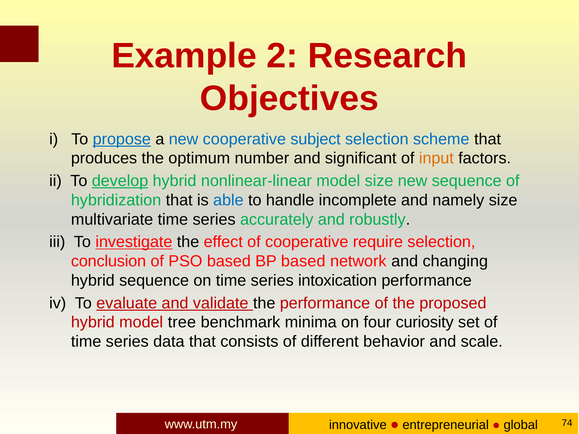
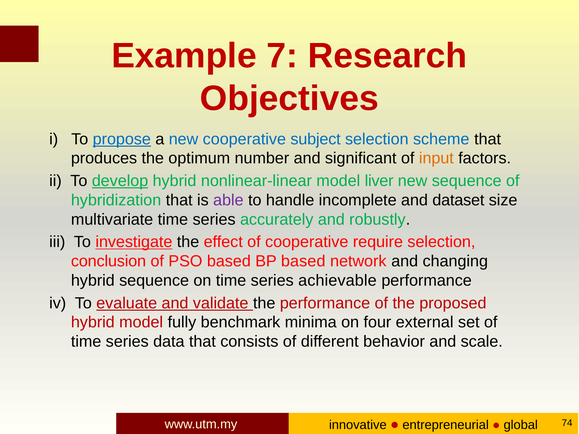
2: 2 -> 7 (282, 56)
model size: size -> liver (379, 181)
able colour: blue -> purple (228, 200)
namely: namely -> dataset (458, 200)
intoxication: intoxication -> achievable (337, 281)
tree: tree -> fully (182, 323)
curiosity: curiosity -> external (425, 323)
